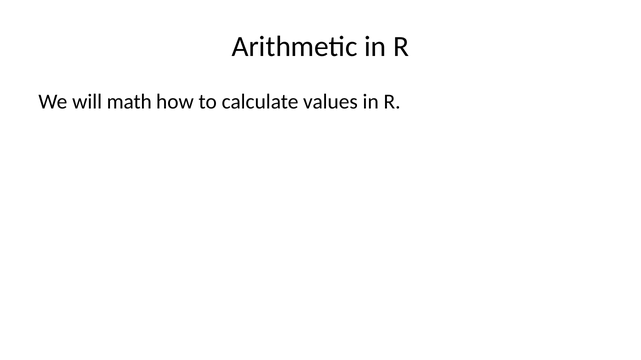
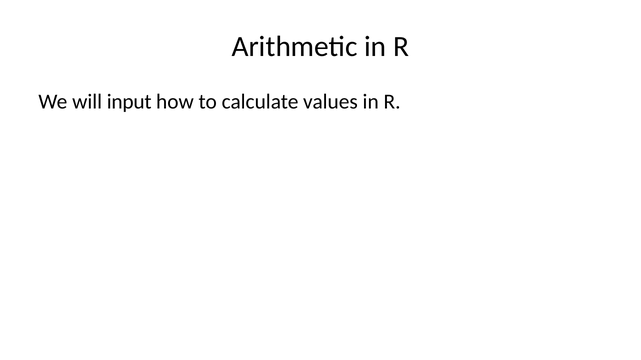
math: math -> input (129, 102)
